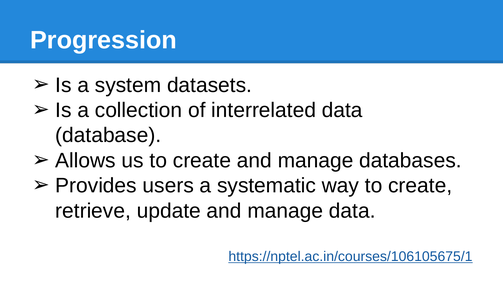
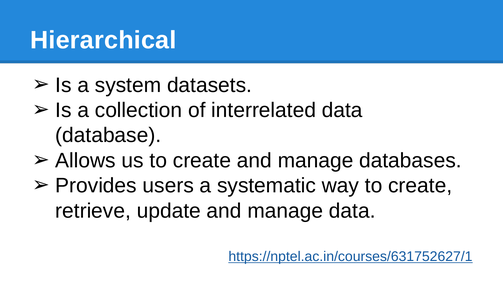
Progression: Progression -> Hierarchical (103, 40)
https://nptel.ac.in/courses/106105675/1: https://nptel.ac.in/courses/106105675/1 -> https://nptel.ac.in/courses/631752627/1 (350, 256)
